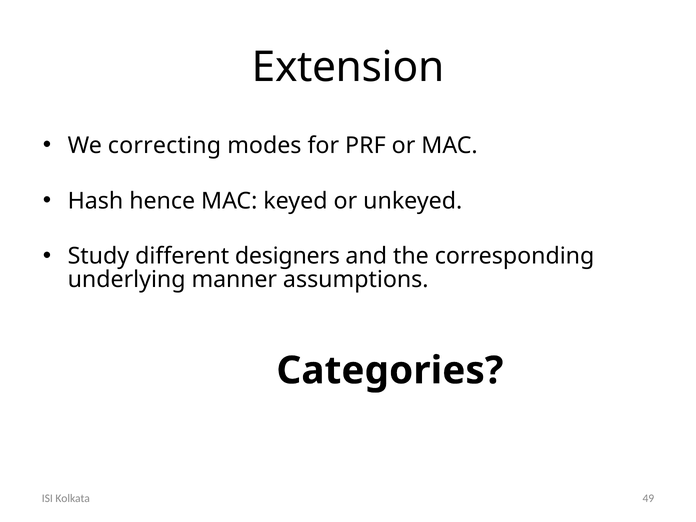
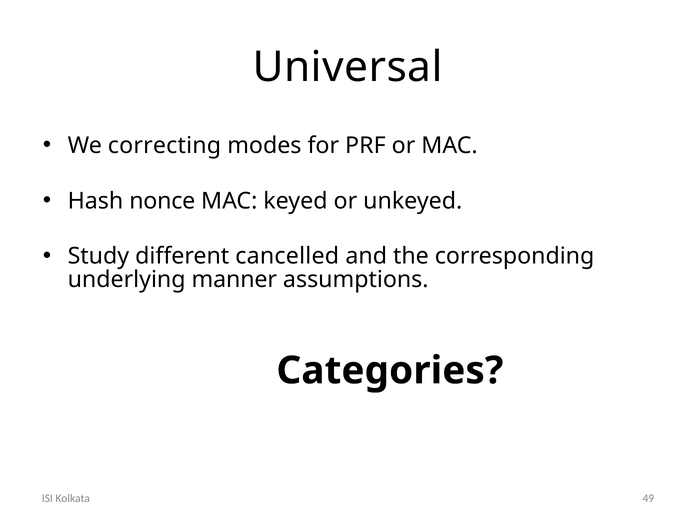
Extension: Extension -> Universal (348, 67)
hence: hence -> nonce (162, 201)
designers: designers -> cancelled (287, 256)
